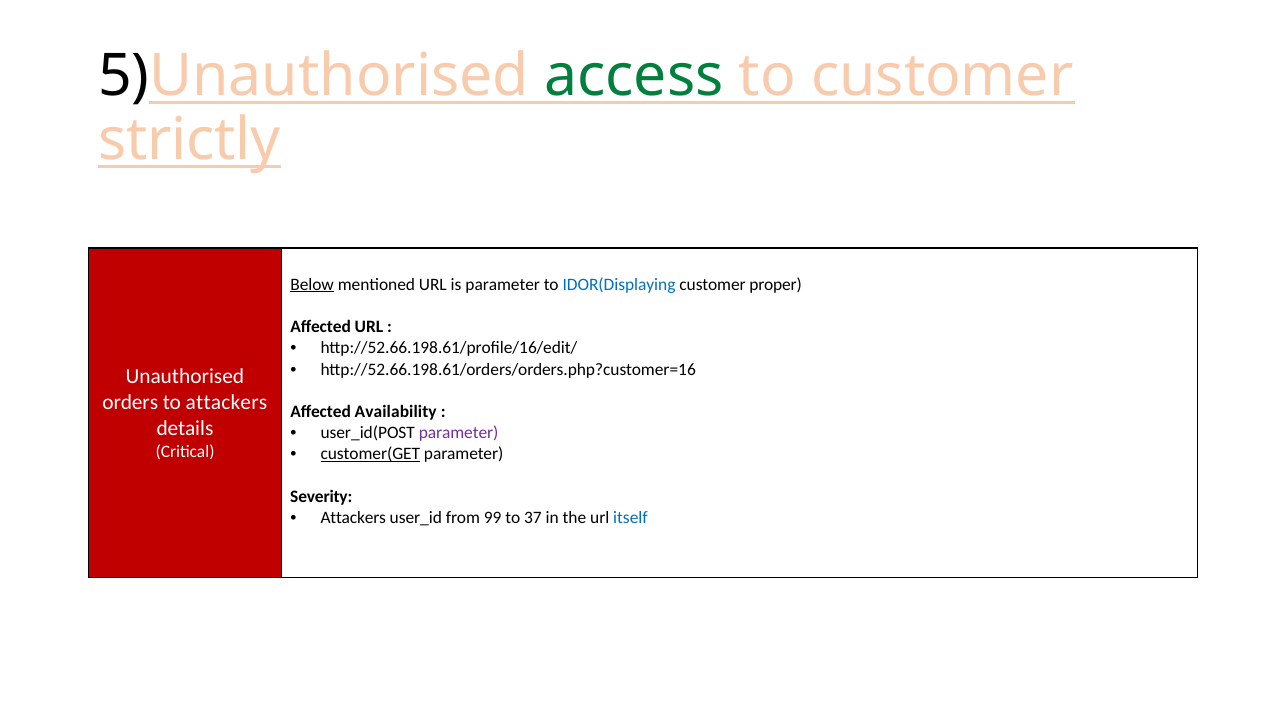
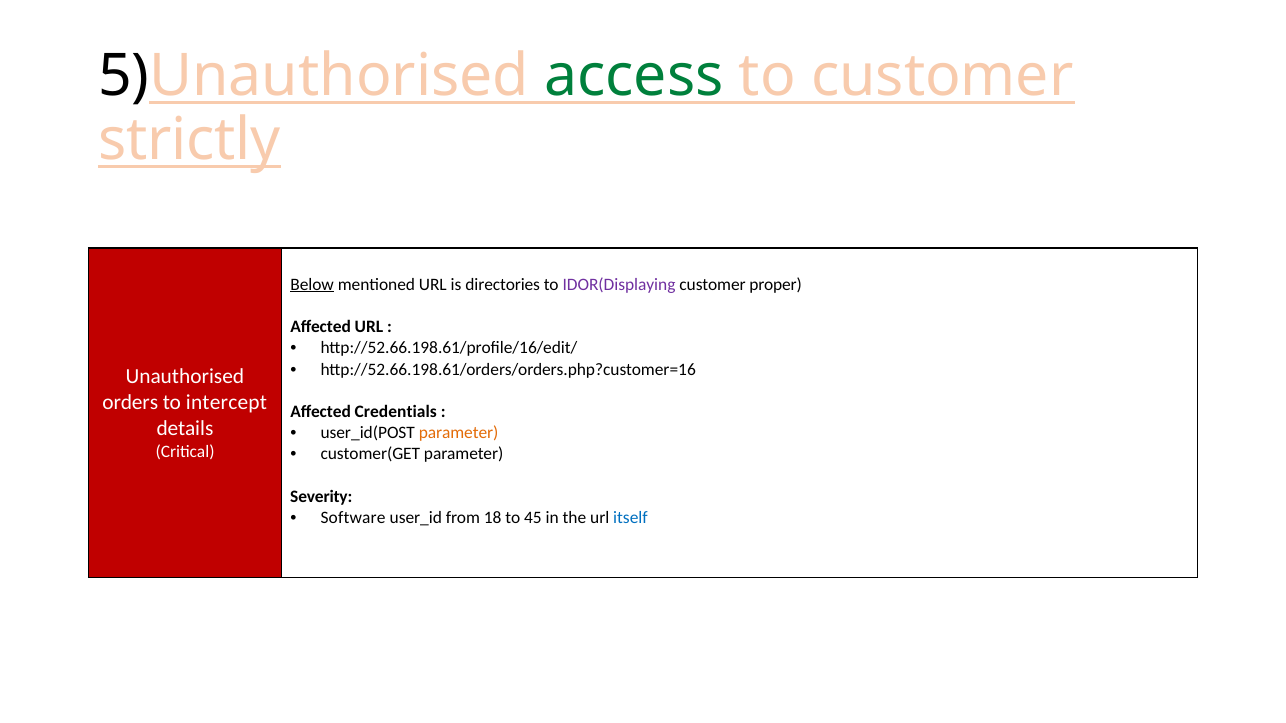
is parameter: parameter -> directories (503, 285)
IDOR(Displaying colour: blue -> purple (619, 285)
to attackers: attackers -> intercept (226, 402)
Availability: Availability -> Credentials (396, 412)
parameter colour: purple -> orange (459, 433)
customer(GET underline: present -> none (370, 454)
Attackers: Attackers -> Software (353, 518)
99: 99 -> 18 (493, 518)
37: 37 -> 45 (533, 518)
